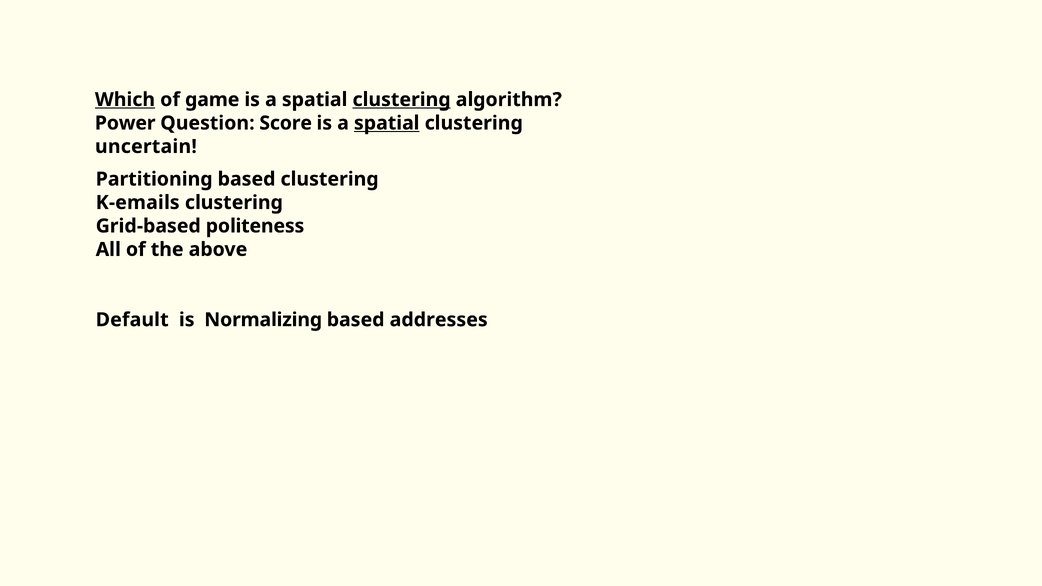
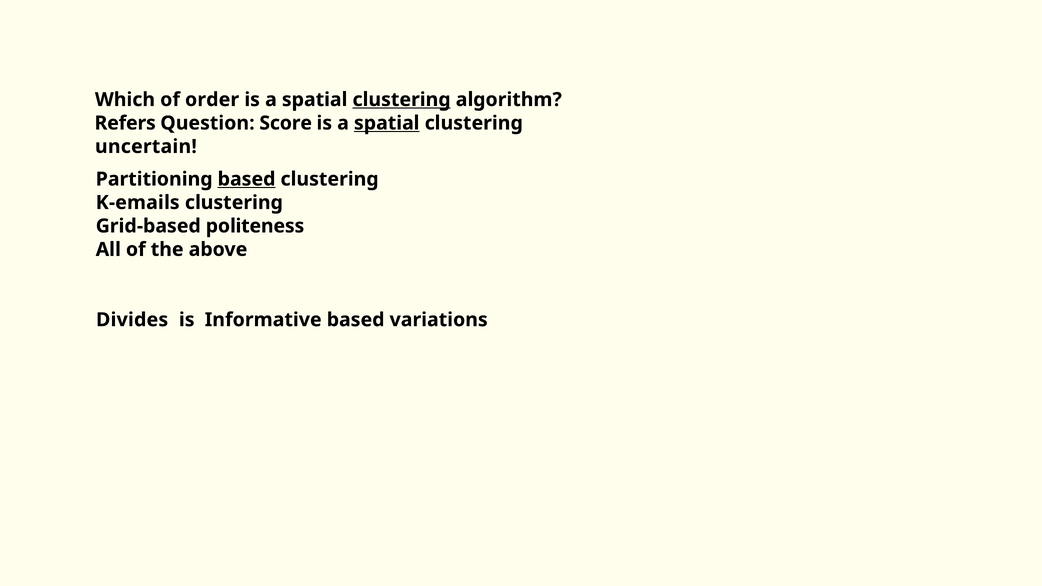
Which underline: present -> none (125, 100)
game: game -> order (212, 100)
Power: Power -> Refers (125, 123)
based underline: none -> present (247, 179)
Default: Default -> Divides (132, 320)
Normalizing: Normalizing -> Informative (263, 320)
addresses: addresses -> variations (439, 320)
